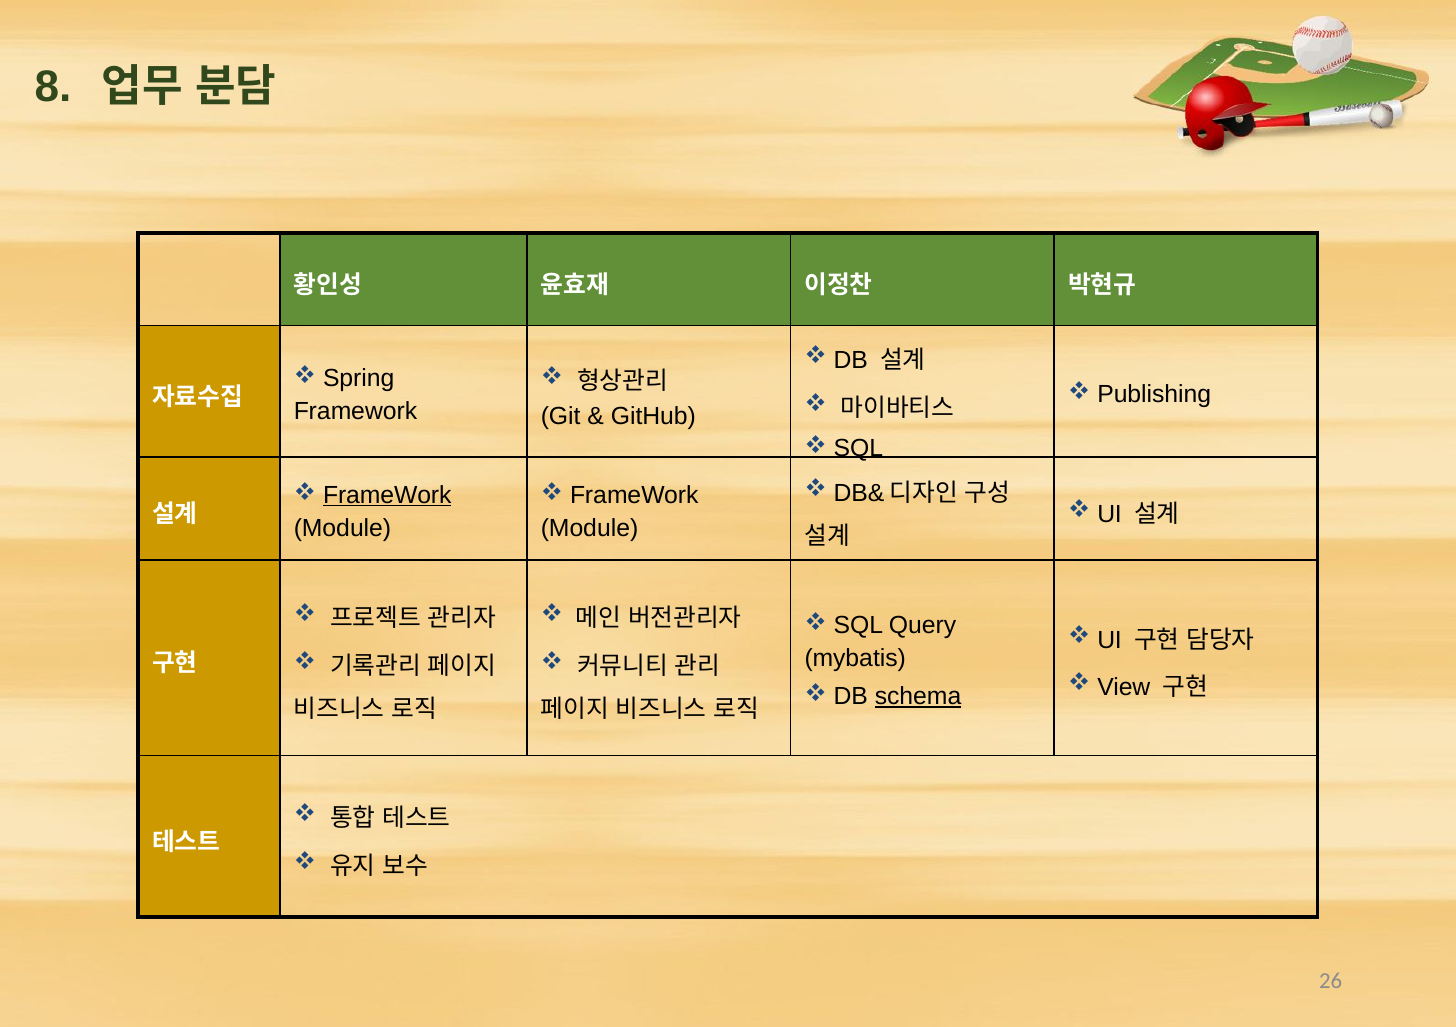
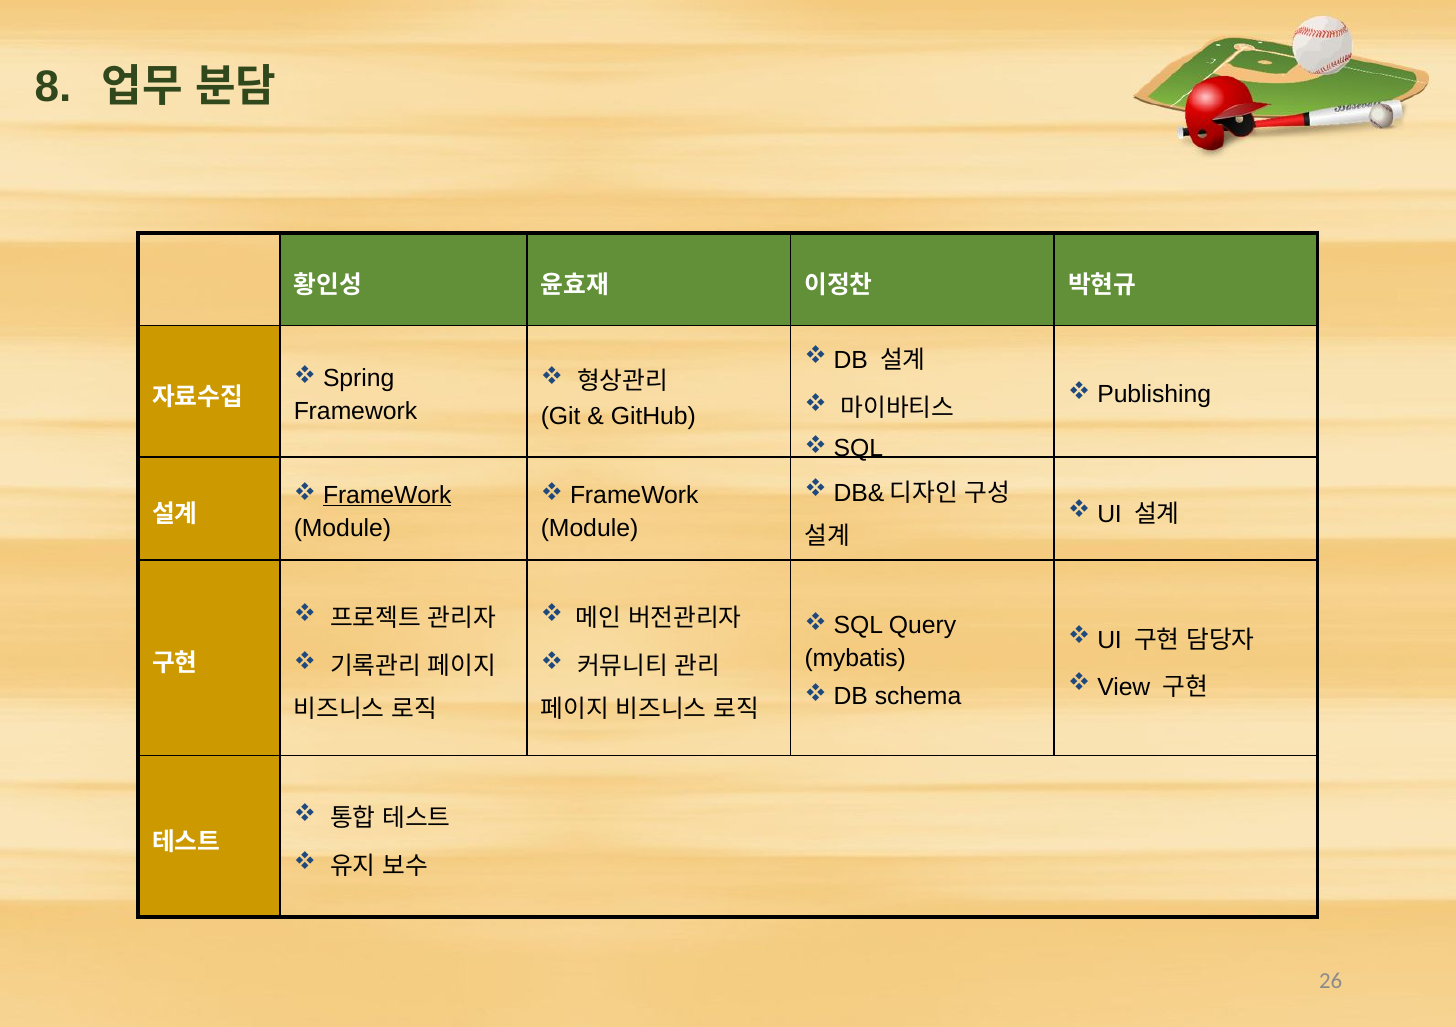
schema underline: present -> none (918, 697)
